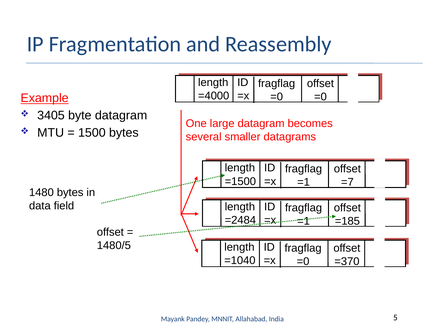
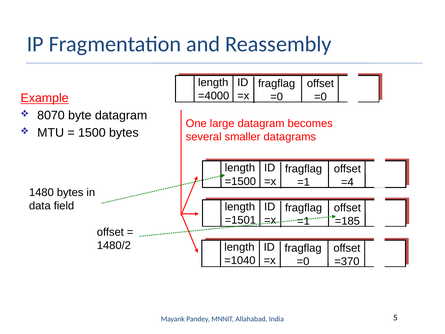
3405: 3405 -> 8070 (51, 115)
=7: =7 -> =4 (347, 182)
=2484: =2484 -> =1501 (240, 220)
1480/5: 1480/5 -> 1480/2 (114, 245)
